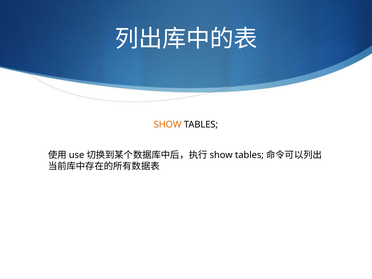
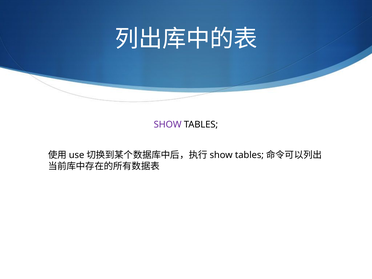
SHOW colour: orange -> purple (168, 124)
